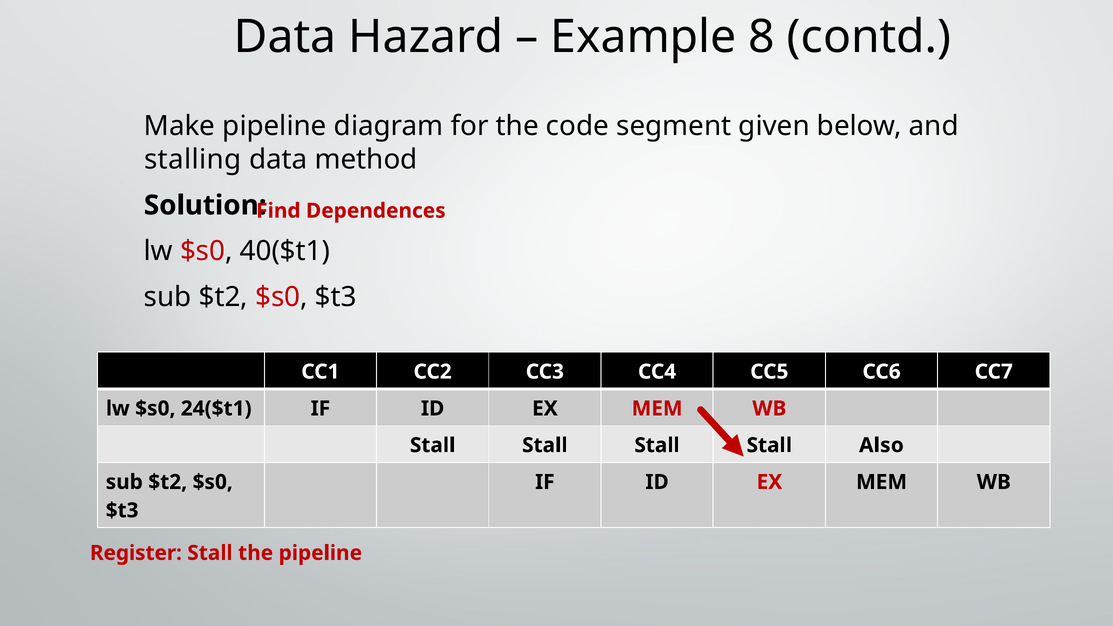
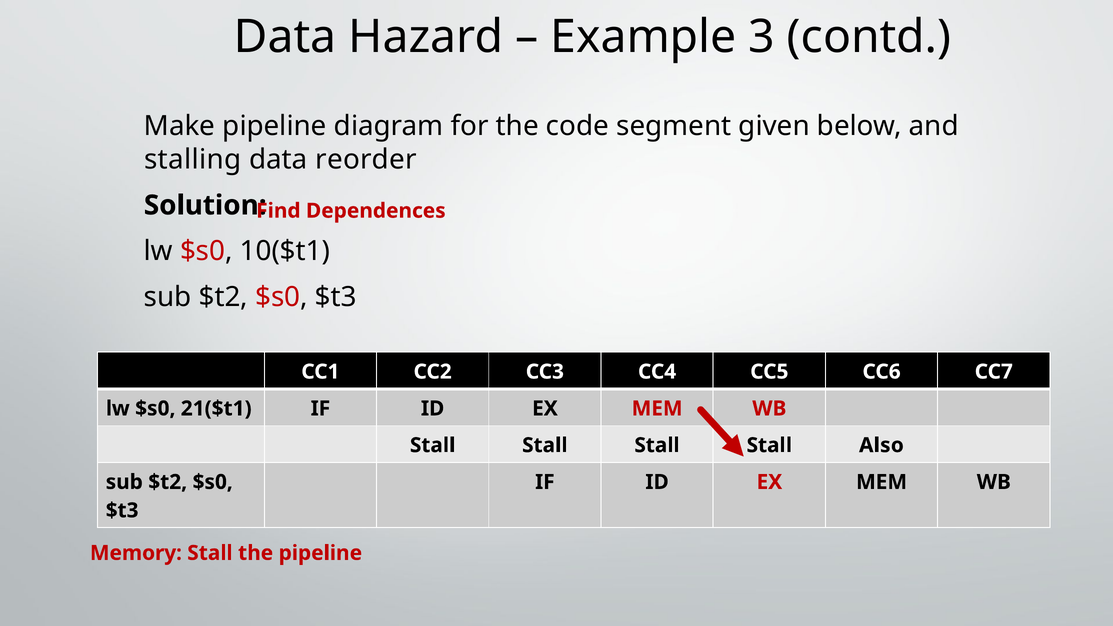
8: 8 -> 3 (762, 37)
method: method -> reorder (366, 159)
40($t1: 40($t1 -> 10($t1 (285, 251)
24($t1: 24($t1 -> 21($t1 (216, 409)
Register: Register -> Memory (136, 553)
